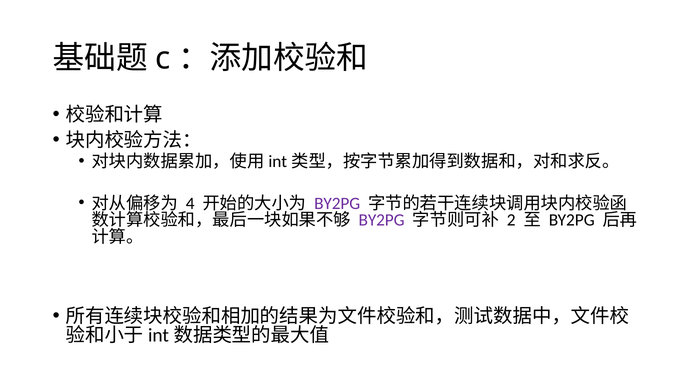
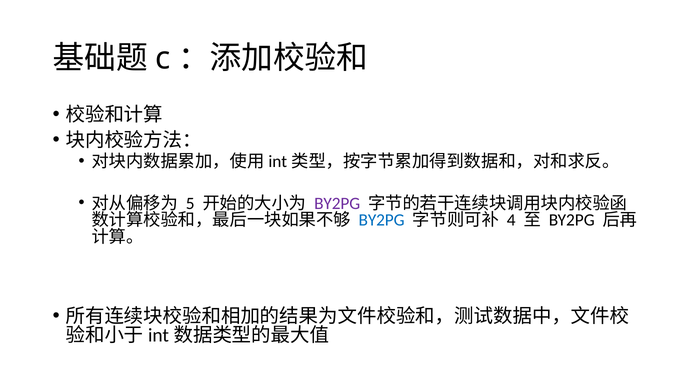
4: 4 -> 5 (190, 203)
BY2PG colour: purple -> blue (382, 220)
2: 2 -> 4 (511, 220)
